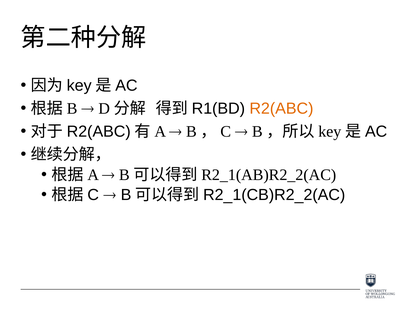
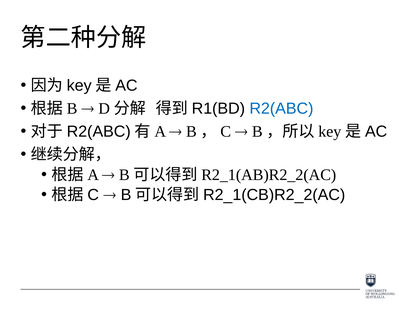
R2(ABC colour: orange -> blue (281, 109)
